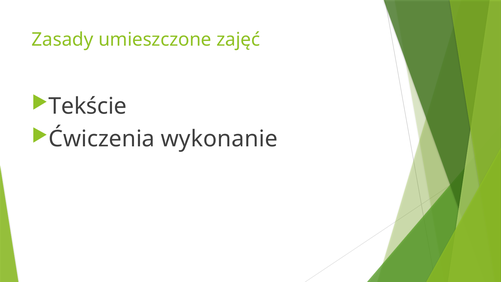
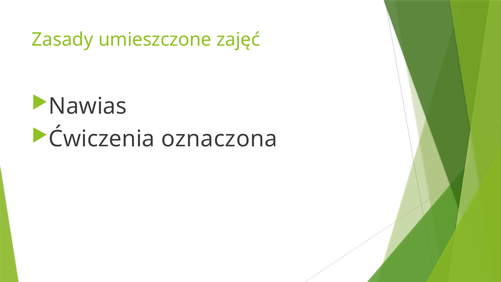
Tekście: Tekście -> Nawias (88, 106)
wykonanie: wykonanie -> oznaczona (219, 139)
